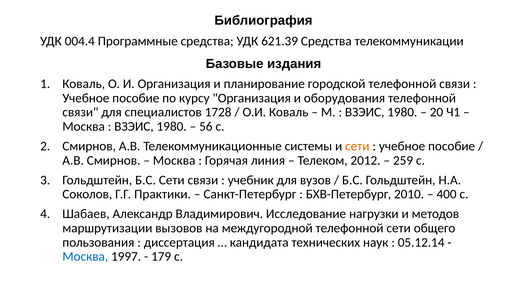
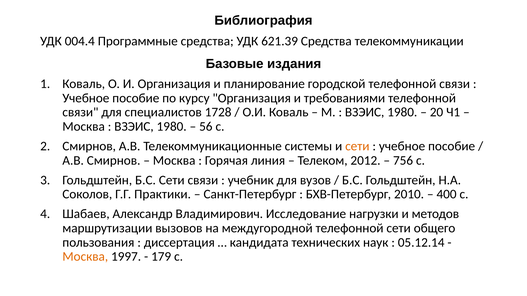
оборудования: оборудования -> требованиями (345, 98)
259: 259 -> 756 (403, 161)
Москва colour: blue -> orange (85, 257)
